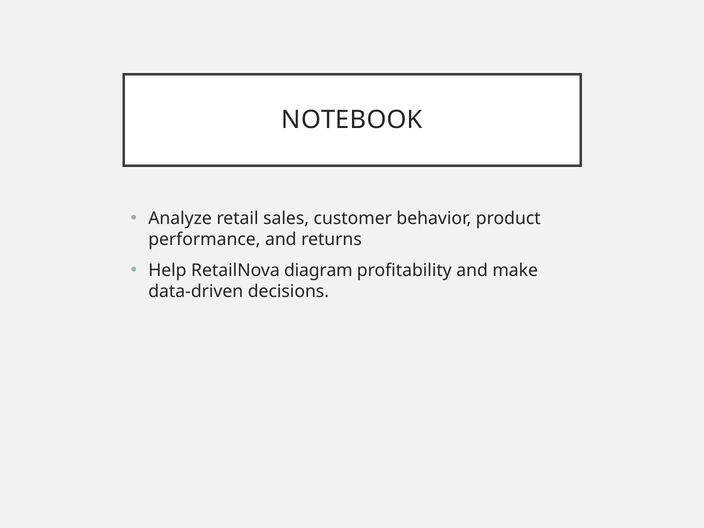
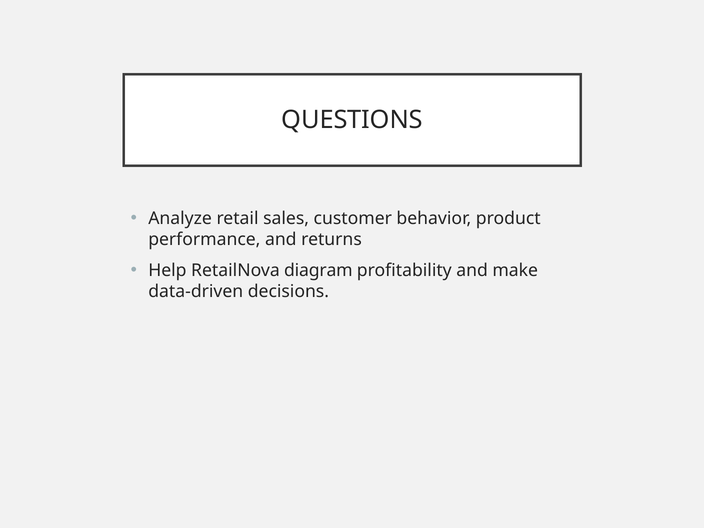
NOTEBOOK: NOTEBOOK -> QUESTIONS (352, 120)
